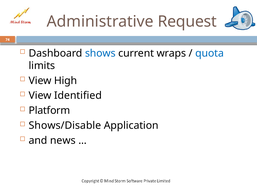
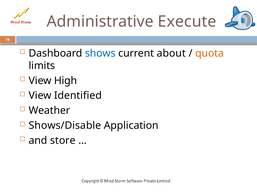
Request: Request -> Execute (187, 21)
wraps: wraps -> about (171, 53)
quota colour: blue -> orange (210, 53)
Platform: Platform -> Weather (49, 110)
news: news -> store (63, 140)
